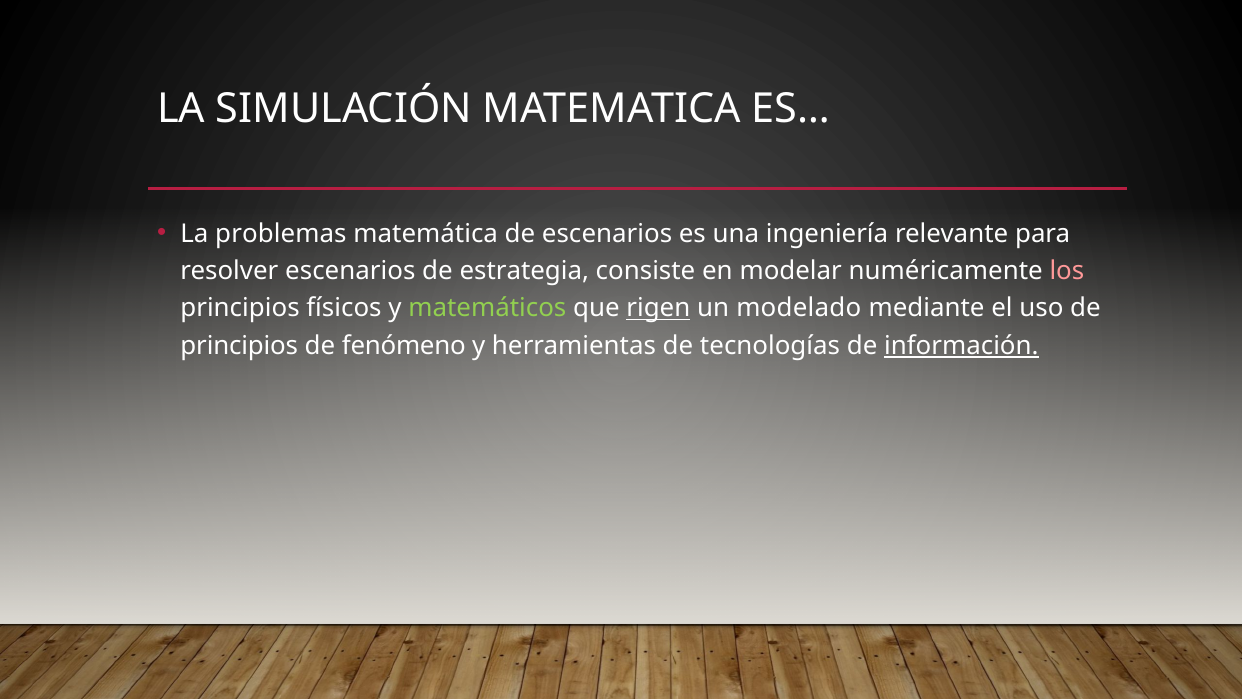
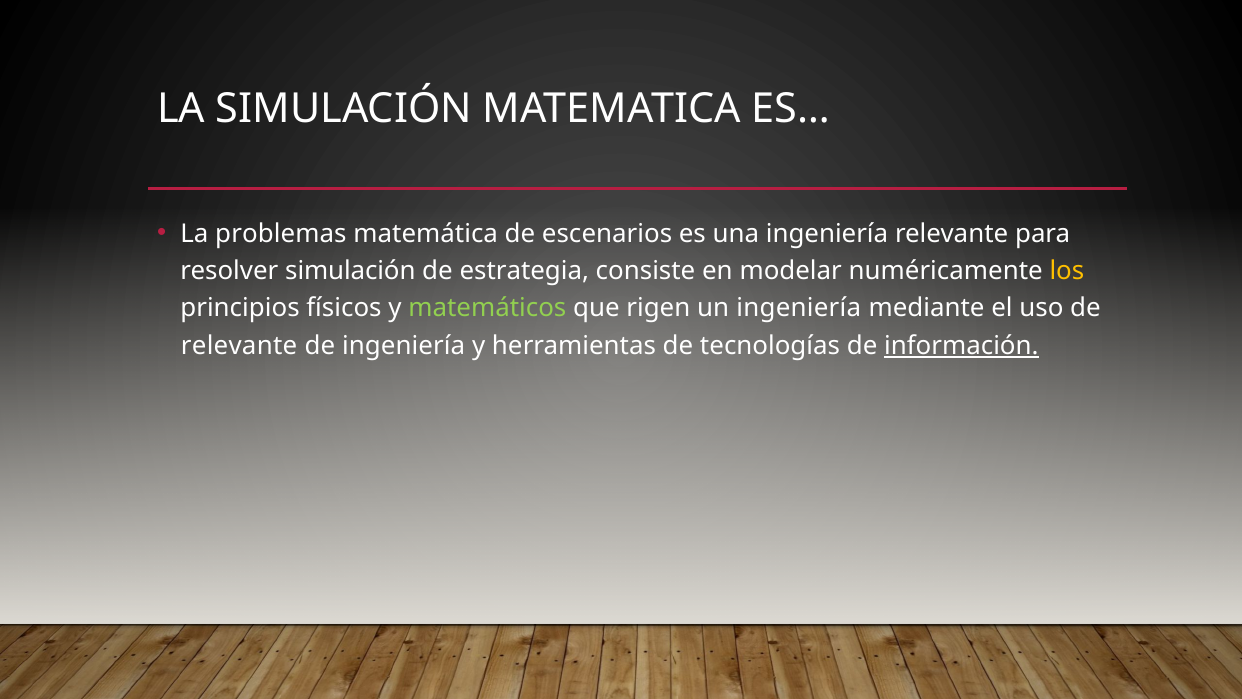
resolver escenarios: escenarios -> simulación (350, 271)
los colour: pink -> yellow (1067, 271)
rigen underline: present -> none (658, 308)
un modelado: modelado -> ingeniería (799, 308)
principios: principios -> relevante (239, 345)
de fenómeno: fenómeno -> ingeniería (404, 345)
